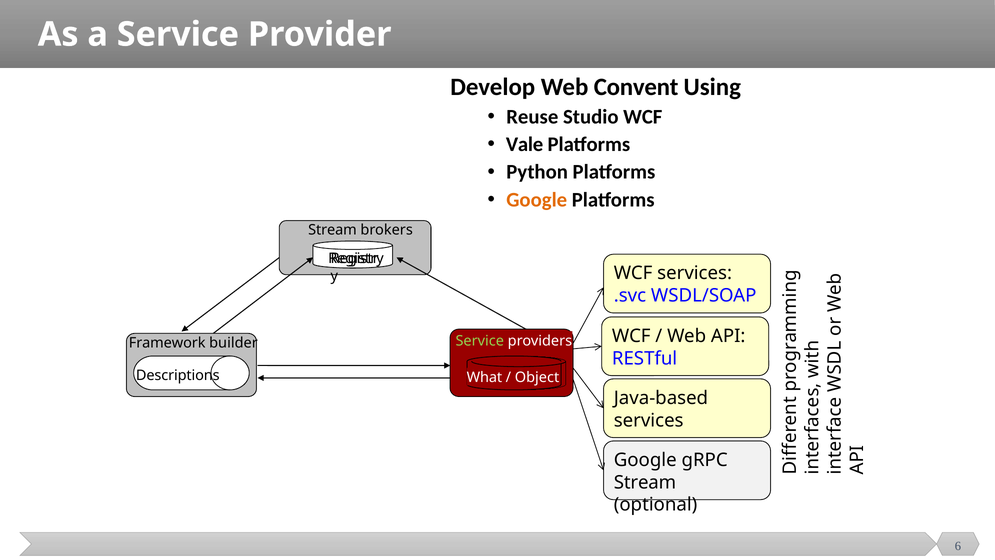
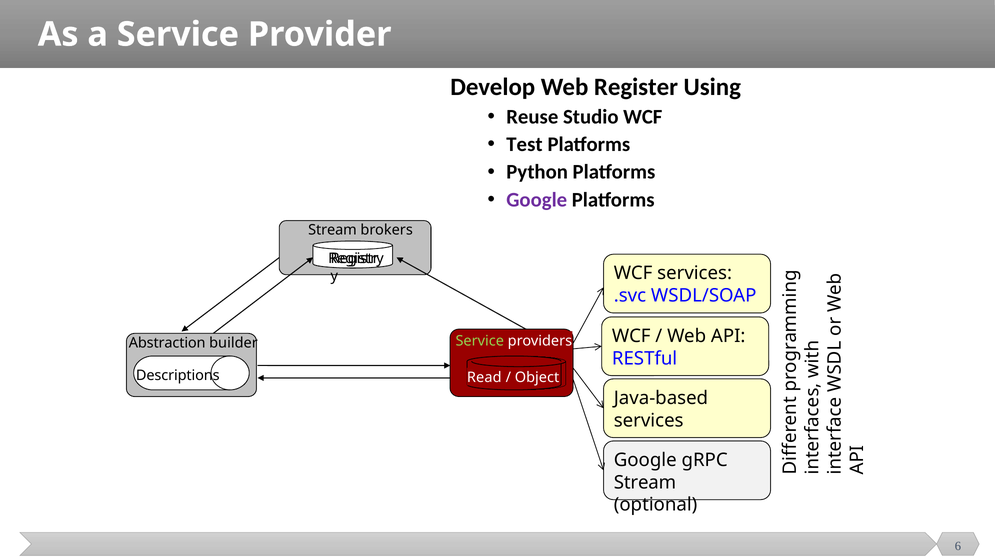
Convent: Convent -> Register (636, 87)
Vale: Vale -> Test (524, 144)
Google colour: orange -> purple (537, 200)
Framework: Framework -> Abstraction (167, 343)
What: What -> Read (484, 377)
